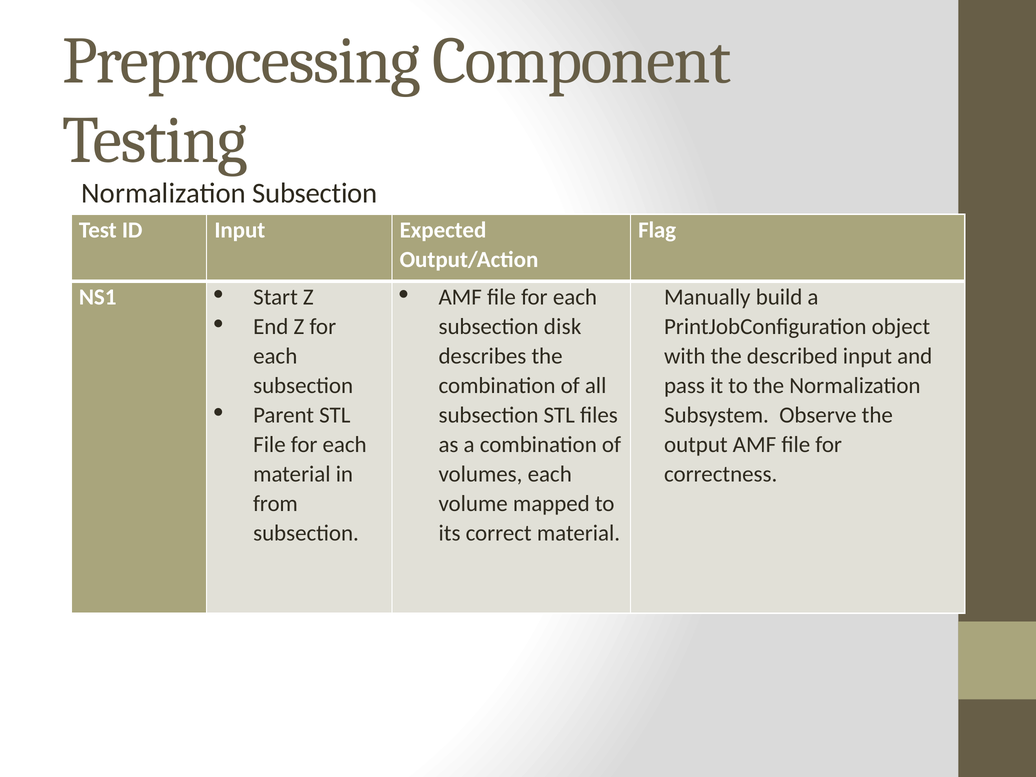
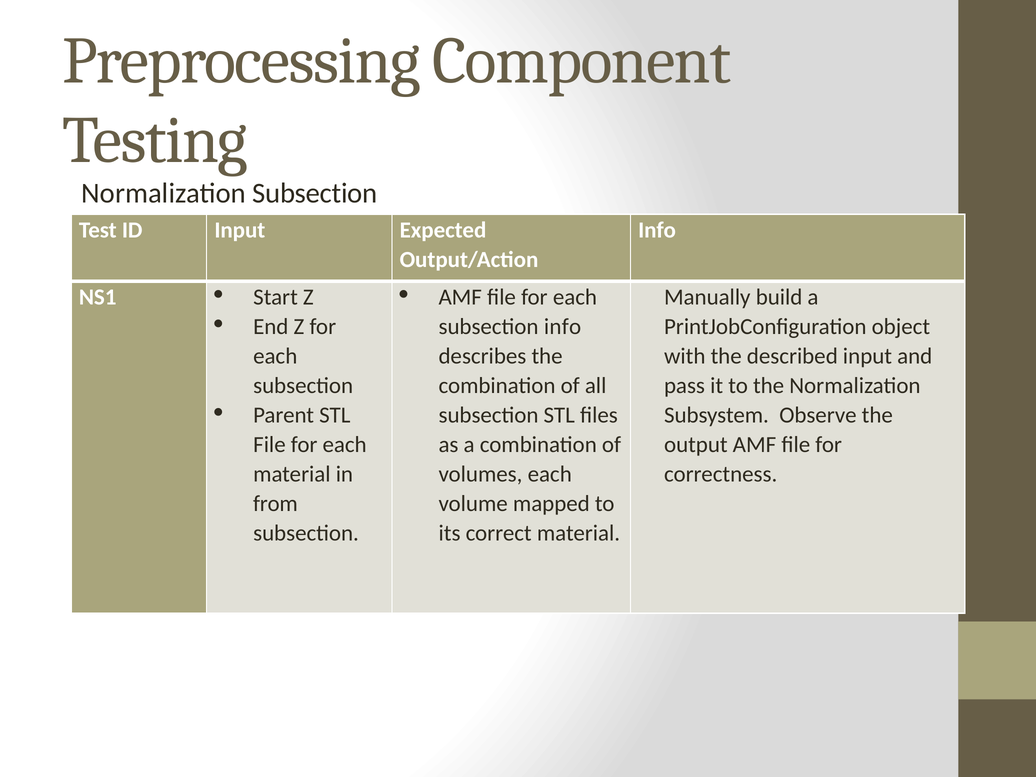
Flag: Flag -> Info (657, 230)
subsection disk: disk -> info (563, 326)
